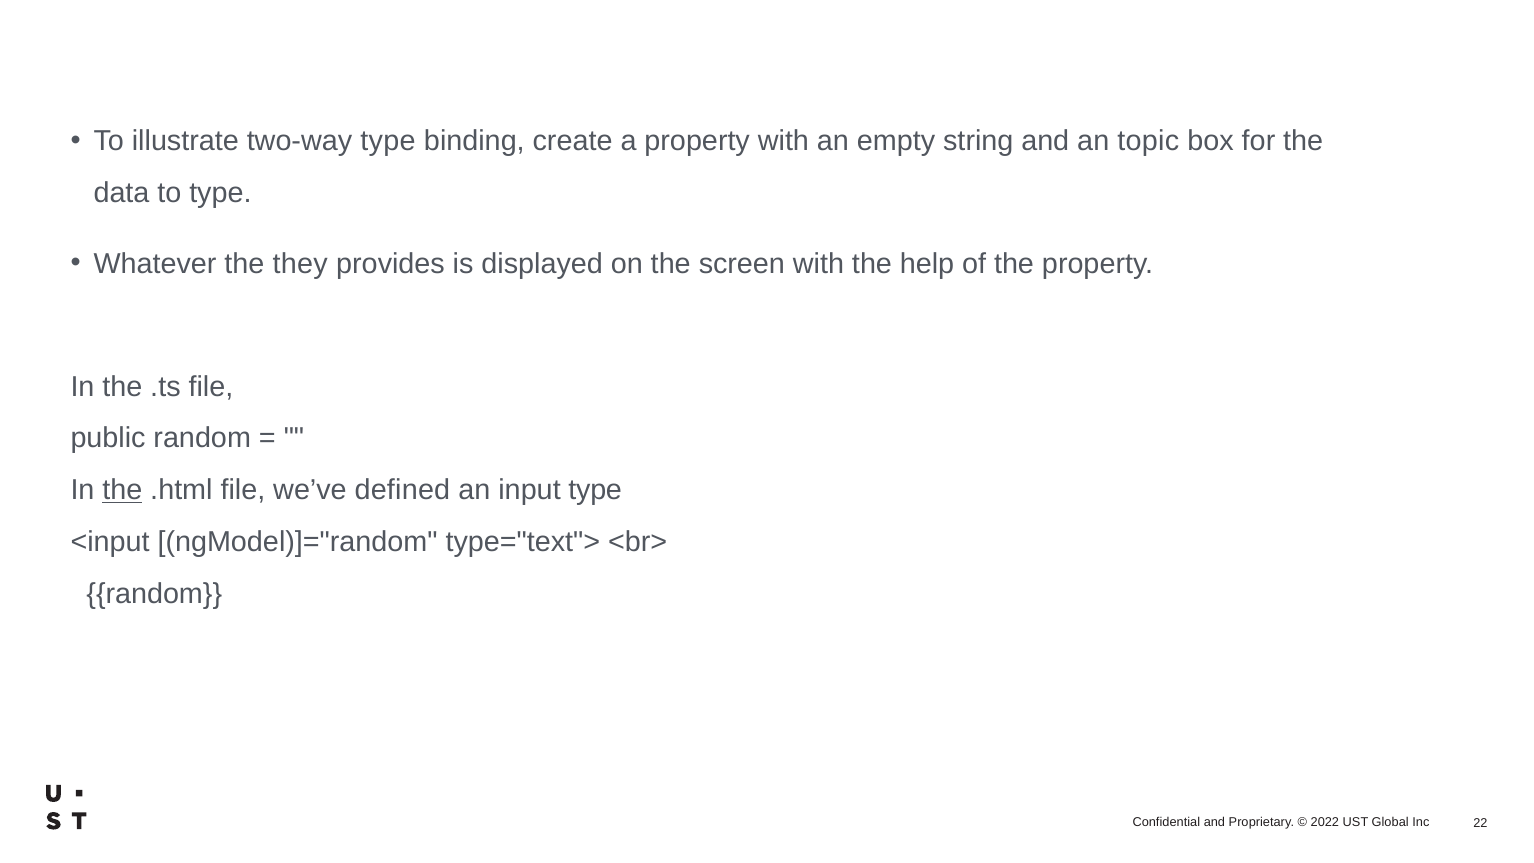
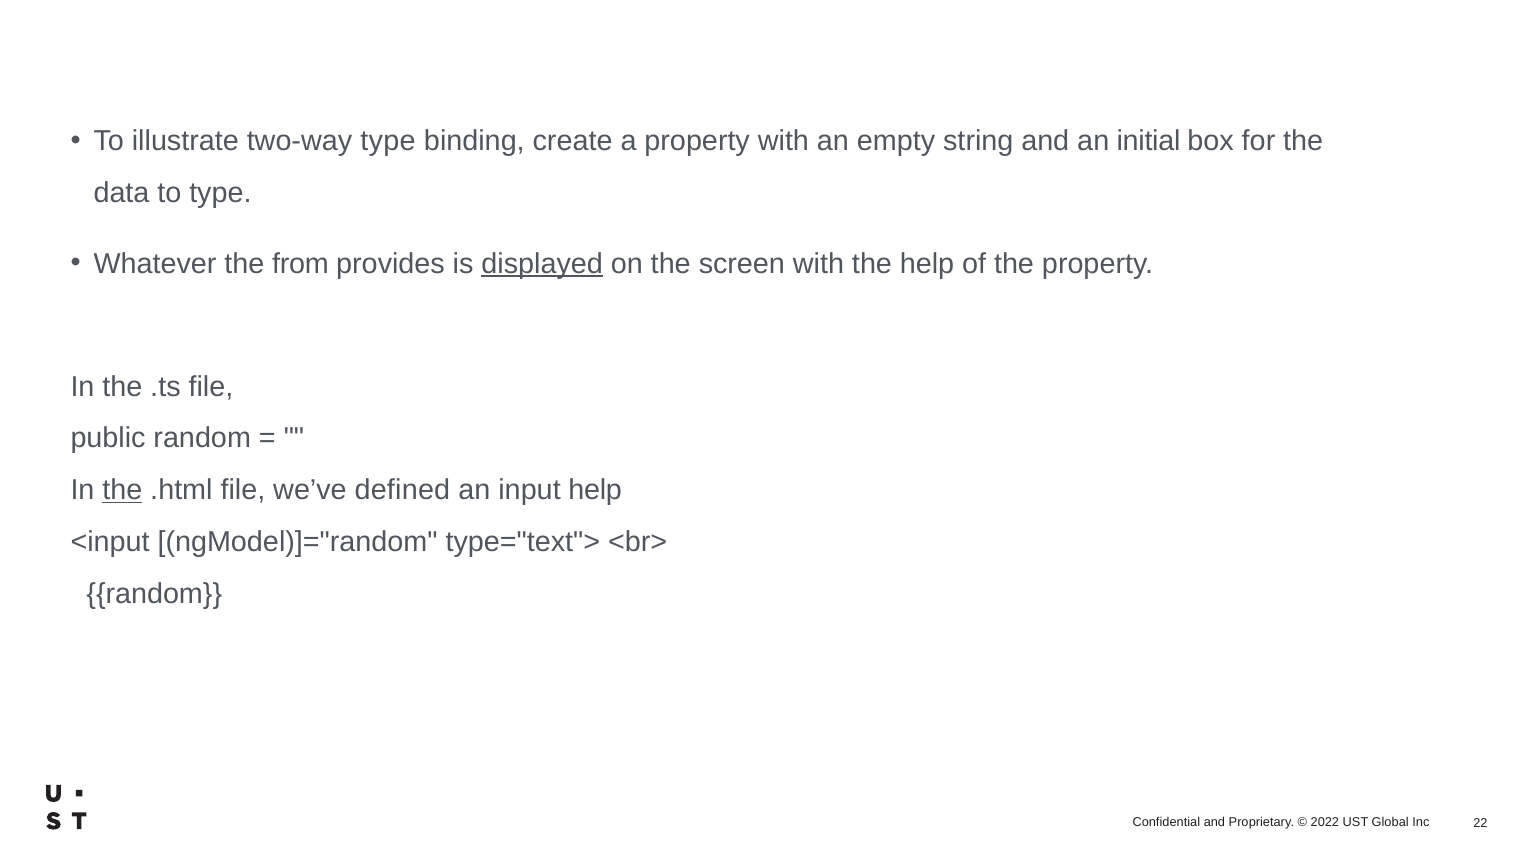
topic: topic -> initial (1149, 141)
they: they -> from (300, 264)
displayed underline: none -> present (542, 264)
input type: type -> help (595, 490)
